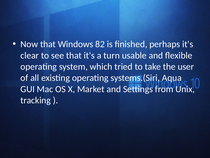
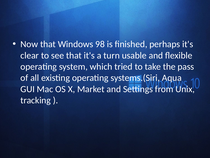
82: 82 -> 98 (100, 44)
user: user -> pass (186, 66)
